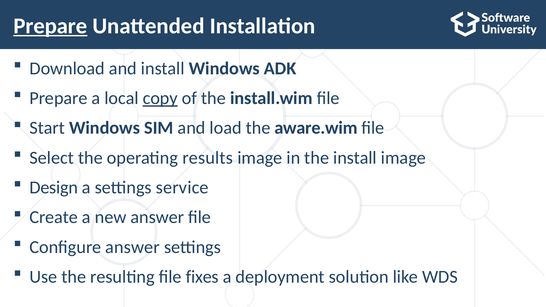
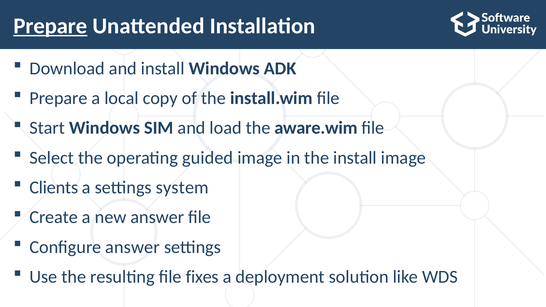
copy underline: present -> none (160, 98)
results: results -> guided (208, 158)
Design: Design -> Clients (54, 188)
service: service -> system (182, 188)
